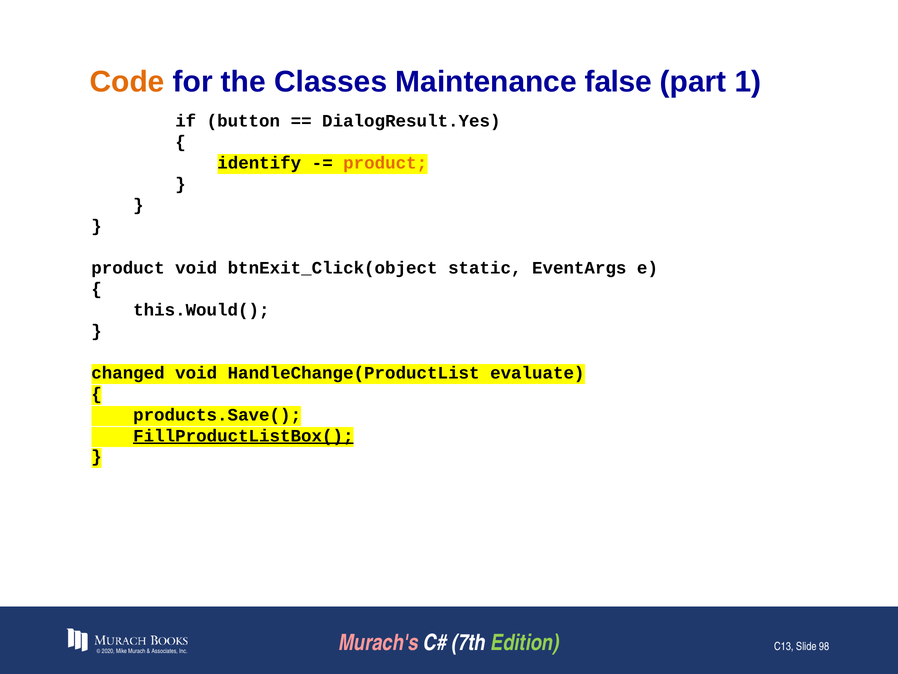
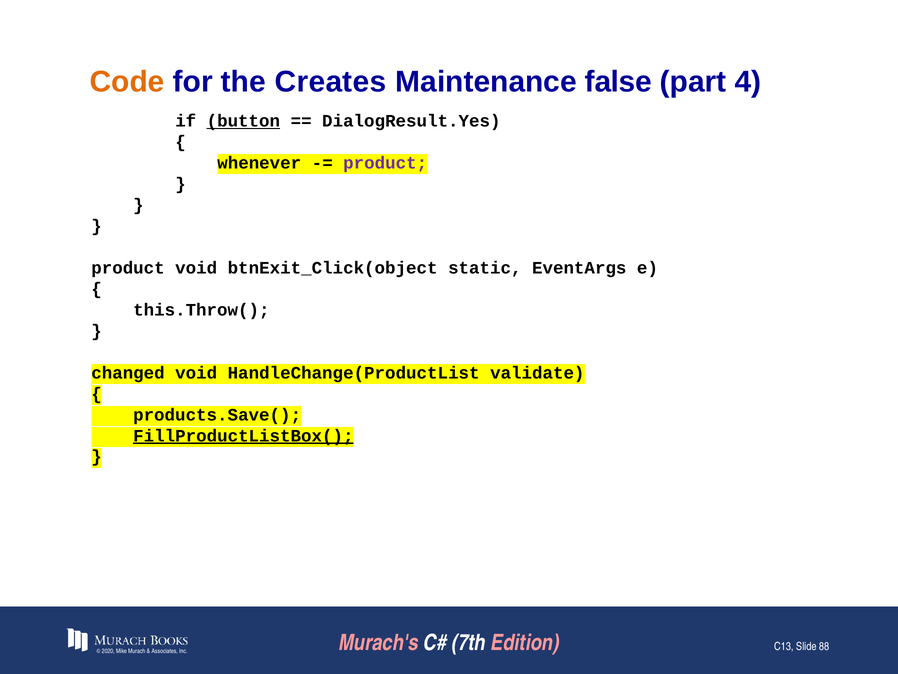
Classes: Classes -> Creates (331, 82)
1: 1 -> 4 (748, 82)
button underline: none -> present (243, 121)
identify: identify -> whenever (259, 163)
product colour: orange -> purple (385, 163)
this.Would(: this.Would( -> this.Throw( (201, 310)
evaluate: evaluate -> validate (537, 373)
Edition colour: light green -> pink (525, 642)
98: 98 -> 88 (824, 646)
